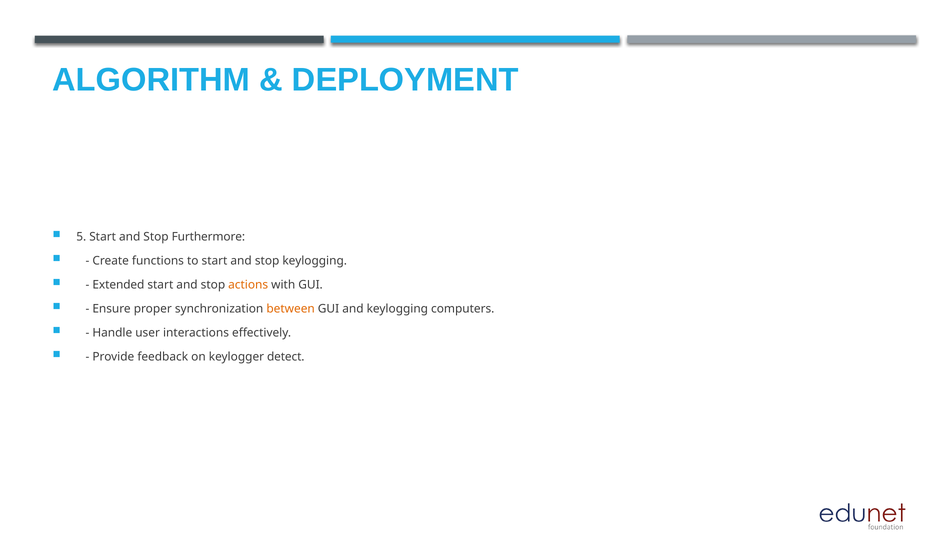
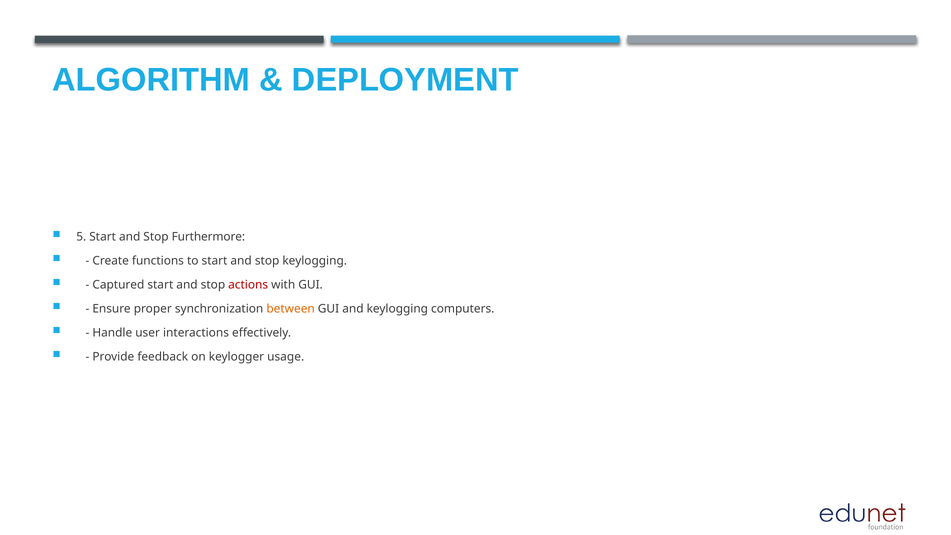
Extended: Extended -> Captured (118, 285)
actions colour: orange -> red (248, 285)
detect: detect -> usage (286, 357)
